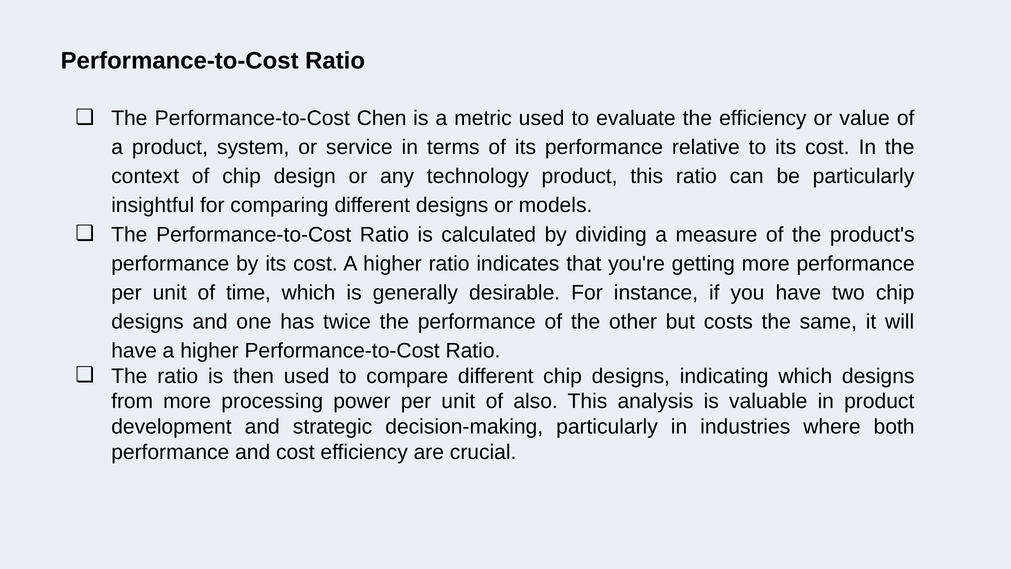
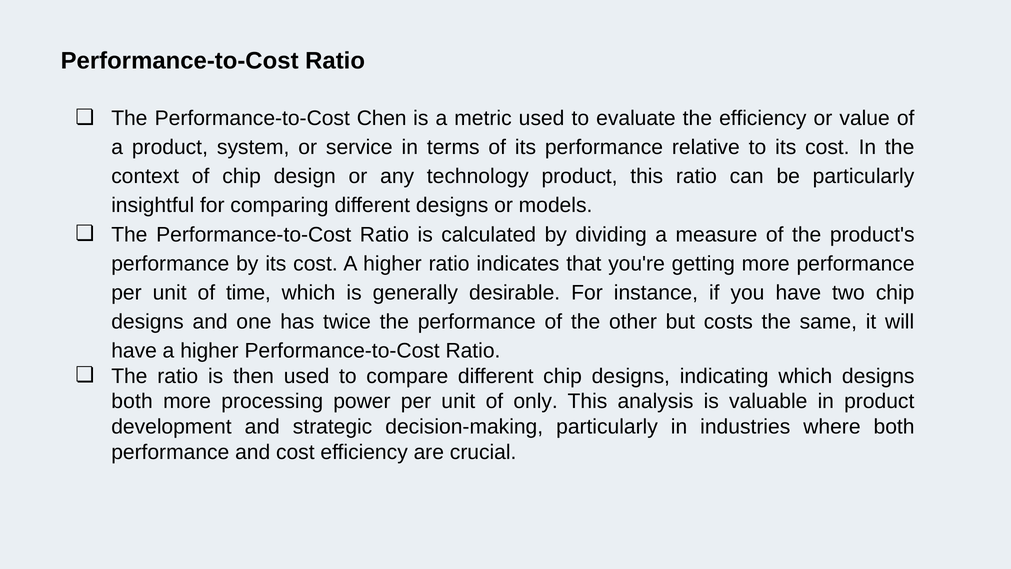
from: from -> both (132, 401)
also: also -> only (536, 401)
